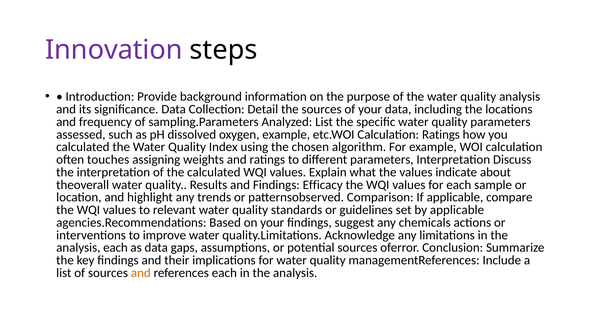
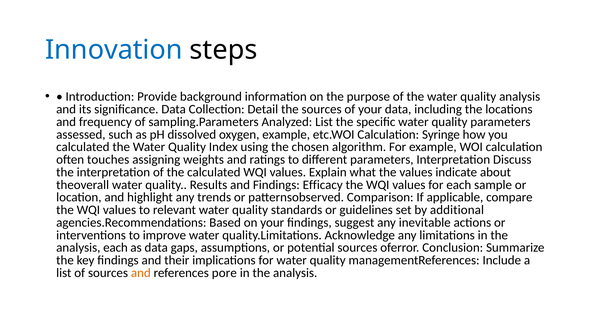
Innovation colour: purple -> blue (114, 50)
Calculation Ratings: Ratings -> Syringe (441, 134)
by applicable: applicable -> additional (457, 210)
chemicals: chemicals -> inevitable (425, 223)
references each: each -> pore (224, 273)
